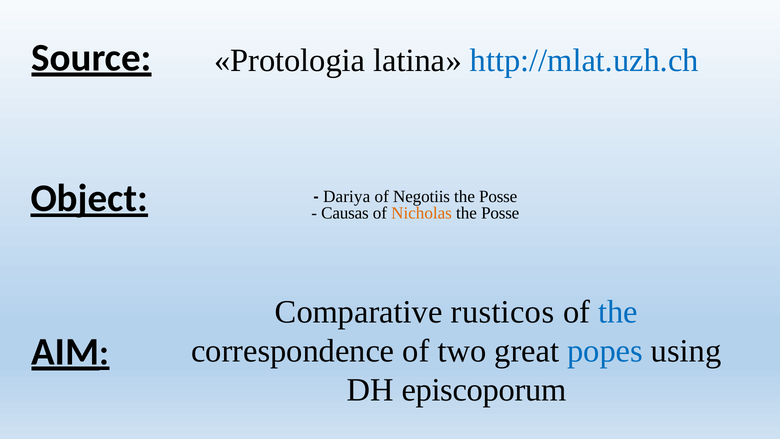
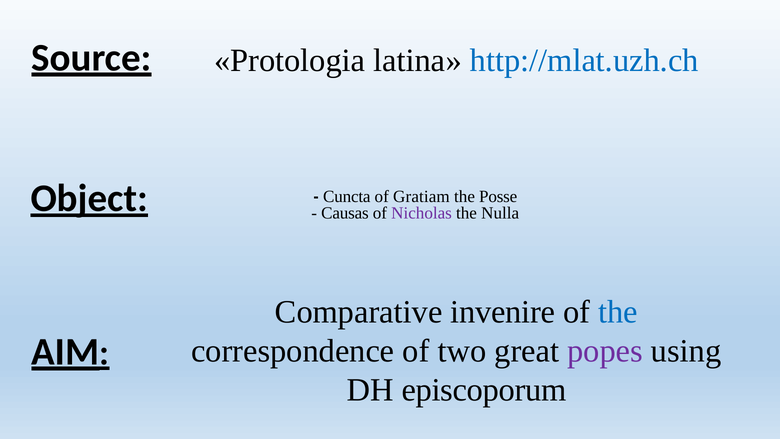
Dariya: Dariya -> Cuncta (347, 196)
Negotiis: Negotiis -> Gratiam (421, 196)
Nicholas colour: orange -> purple (422, 213)
Posse: Posse -> Nulla (500, 213)
rusticos: rusticos -> invenire (503, 312)
popes colour: blue -> purple (605, 351)
